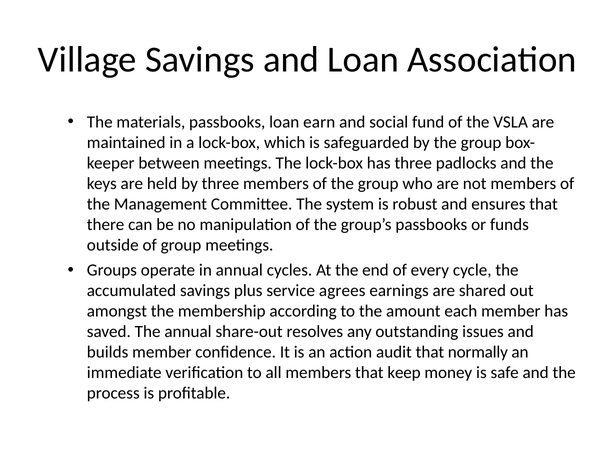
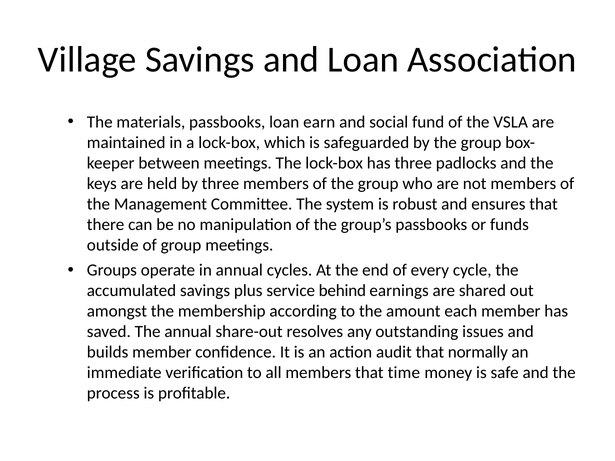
agrees: agrees -> behind (342, 291)
keep: keep -> time (404, 373)
